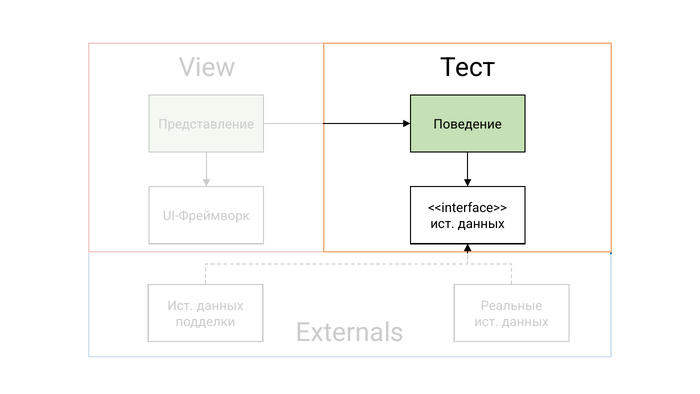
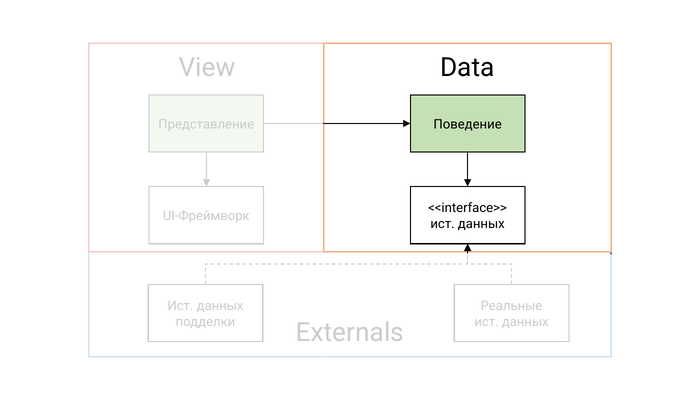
Тест: Тест -> Data (467, 67)
